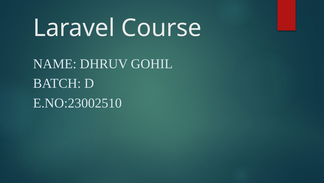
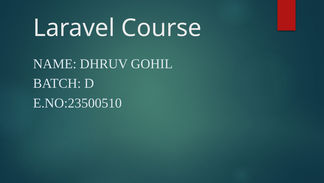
E.NO:23002510: E.NO:23002510 -> E.NO:23500510 (77, 103)
